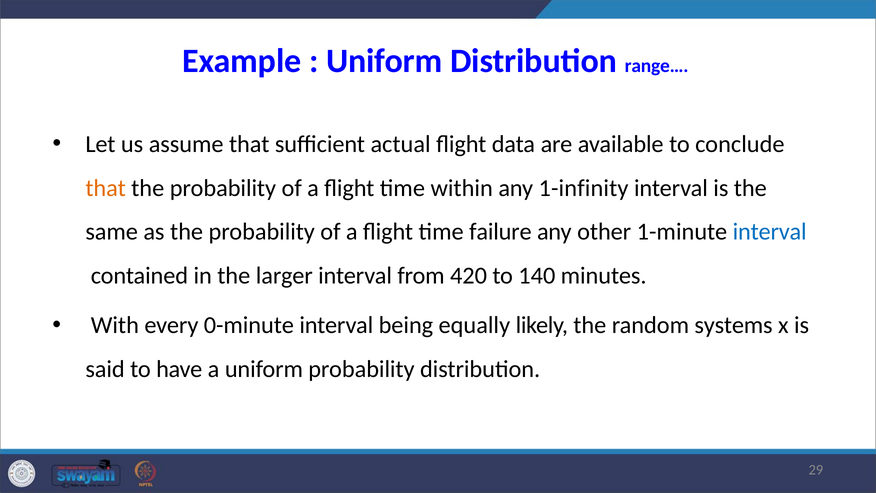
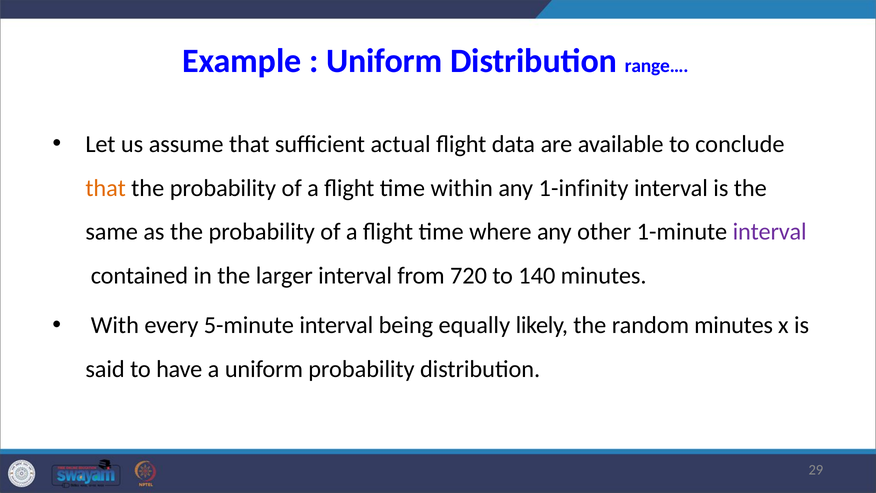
failure: failure -> where (500, 232)
interval colour: blue -> purple (770, 232)
420: 420 -> 720 (469, 276)
0-minute: 0-minute -> 5-minute (249, 325)
random systems: systems -> minutes (734, 325)
